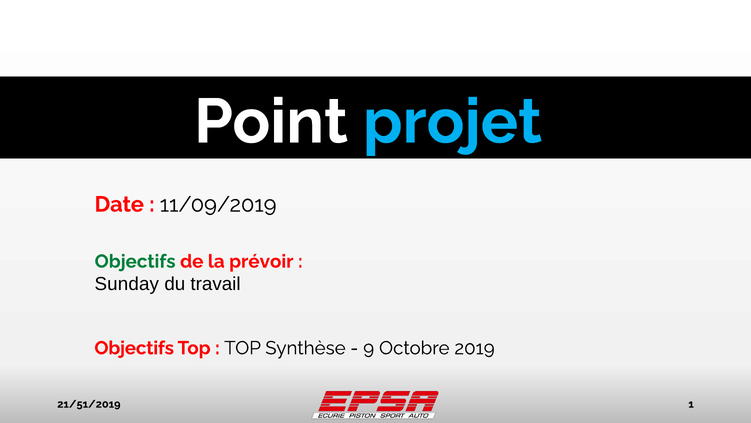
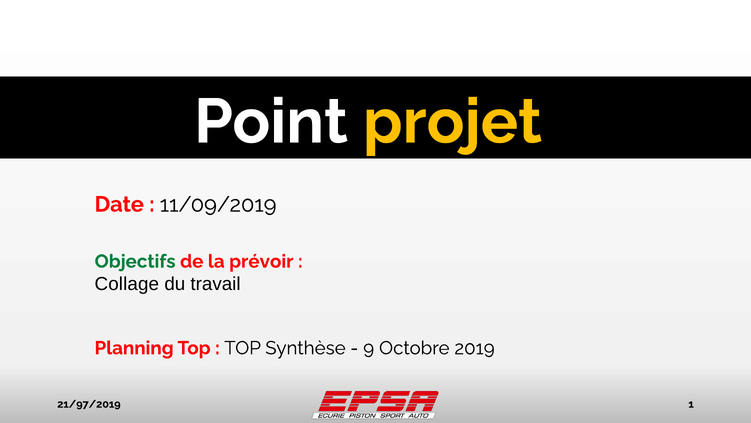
projet colour: light blue -> yellow (452, 122)
Sunday: Sunday -> Collage (127, 284)
Objectifs: Objectifs -> Planning (134, 348)
21/51/2019: 21/51/2019 -> 21/97/2019 (89, 404)
